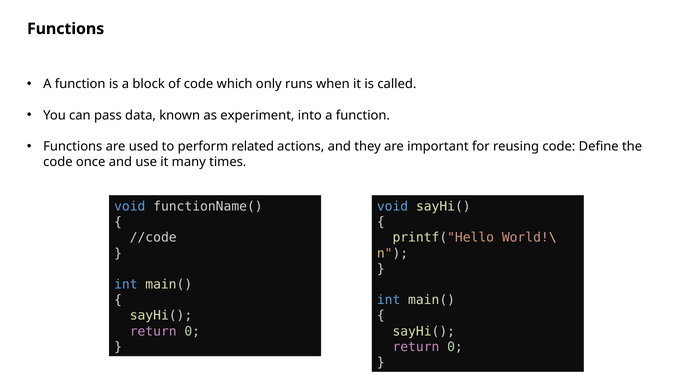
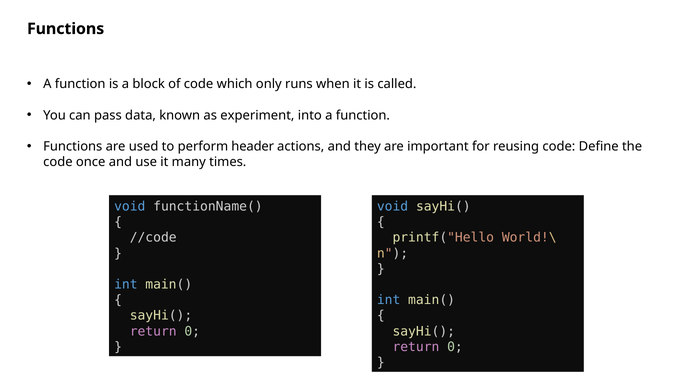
related: related -> header (253, 146)
